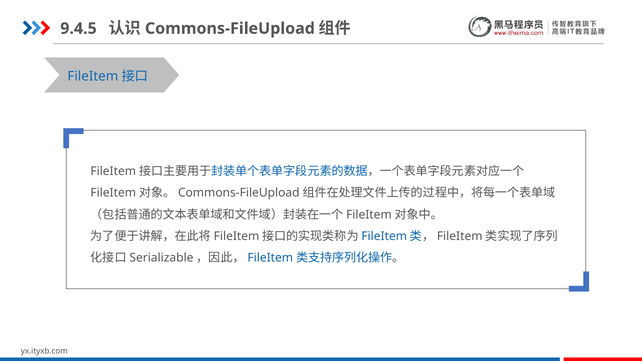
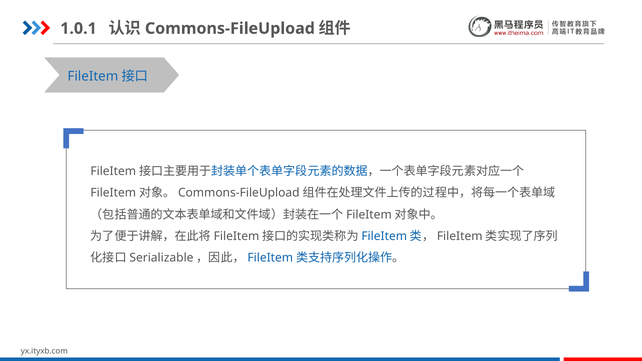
9.4.5: 9.4.5 -> 1.0.1 (78, 28)
